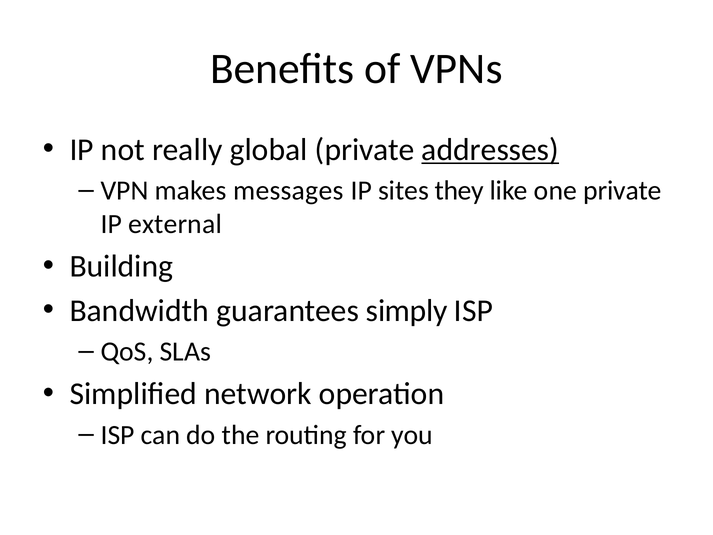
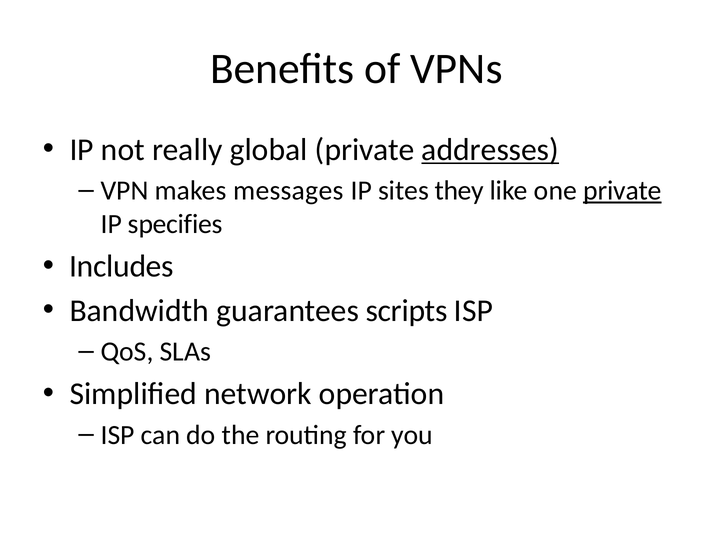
private underline: none -> present (622, 191)
external: external -> specifies (175, 224)
Building: Building -> Includes (121, 266)
simply: simply -> scripts (407, 310)
